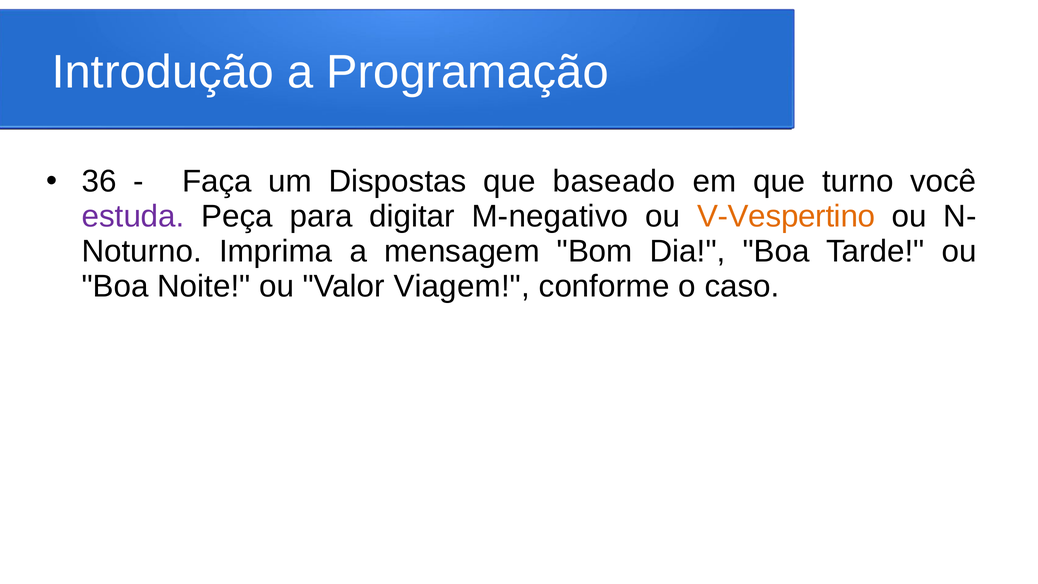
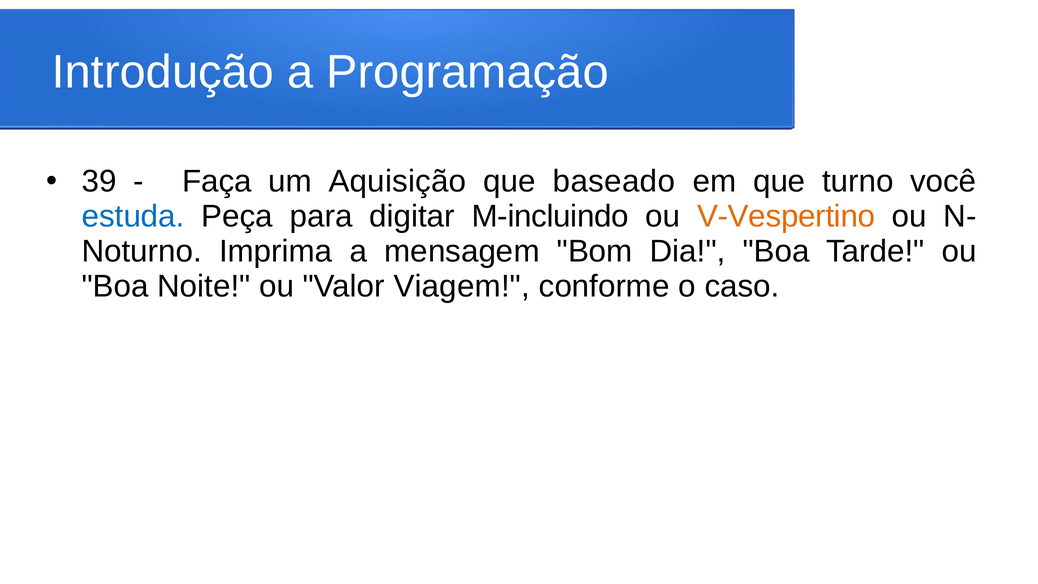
36: 36 -> 39 (99, 181)
Dispostas: Dispostas -> Aquisição (397, 181)
estuda colour: purple -> blue (133, 216)
M-negativo: M-negativo -> M-incluindo (550, 216)
